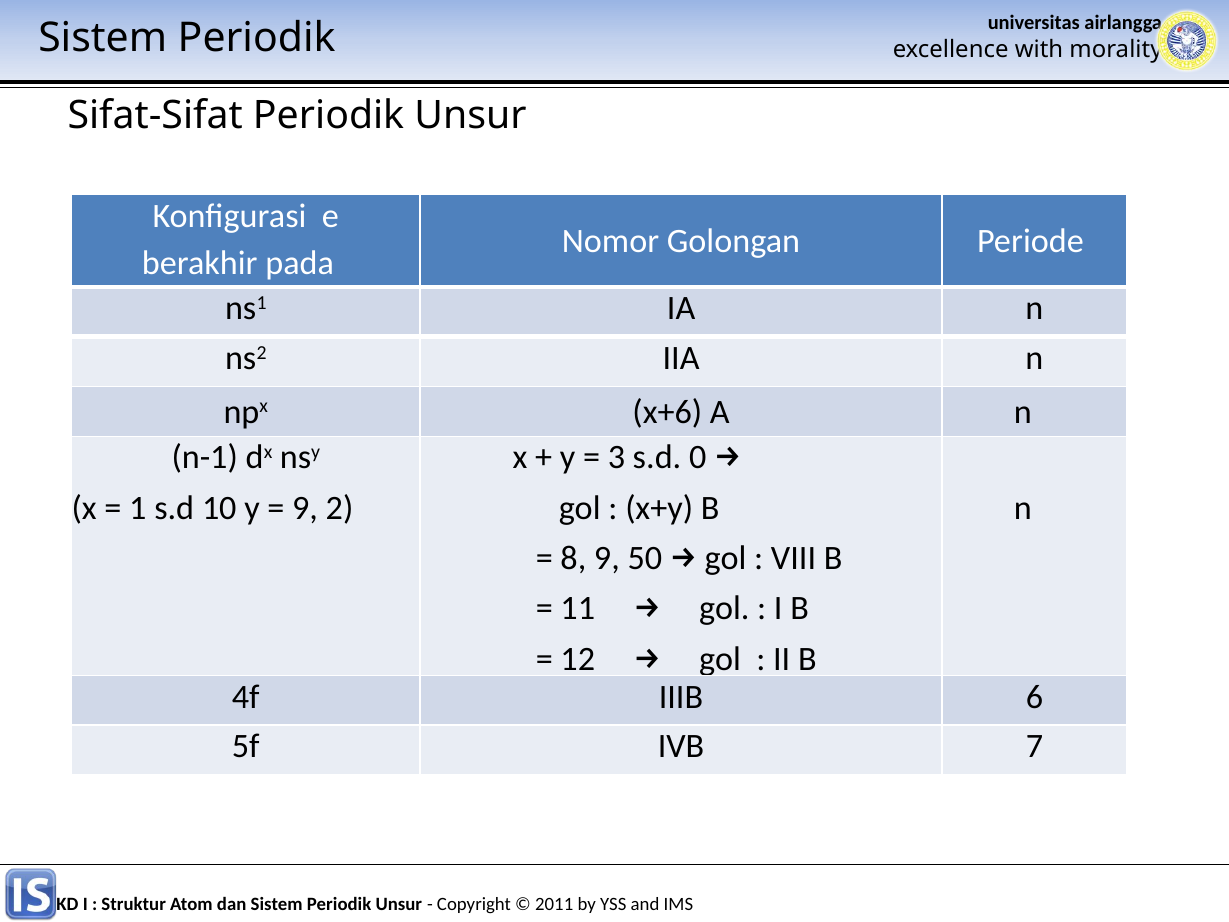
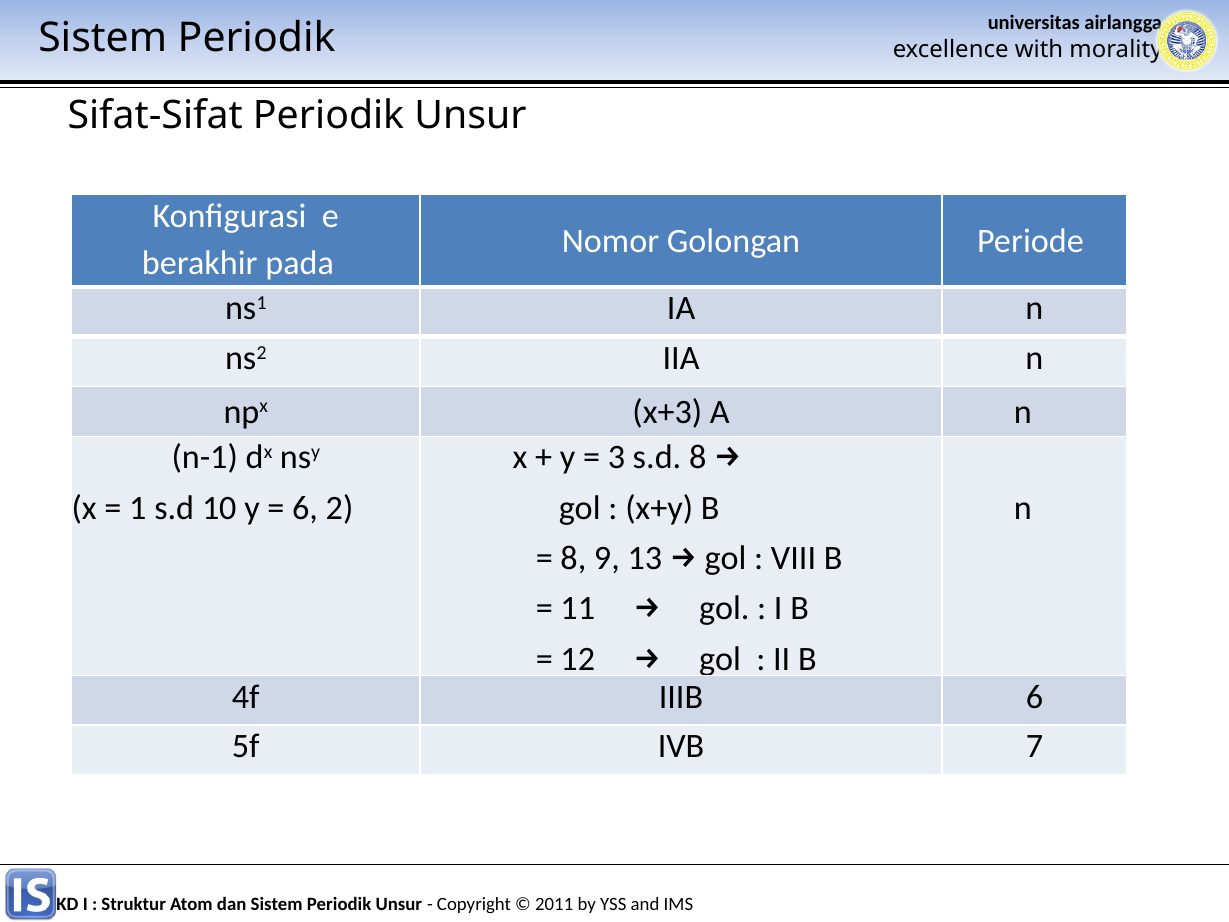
x+6: x+6 -> x+3 (667, 412)
s.d 0: 0 -> 8 (698, 458)
9: 9 -> 6 (305, 508)
50: 50 -> 13 (645, 558)
